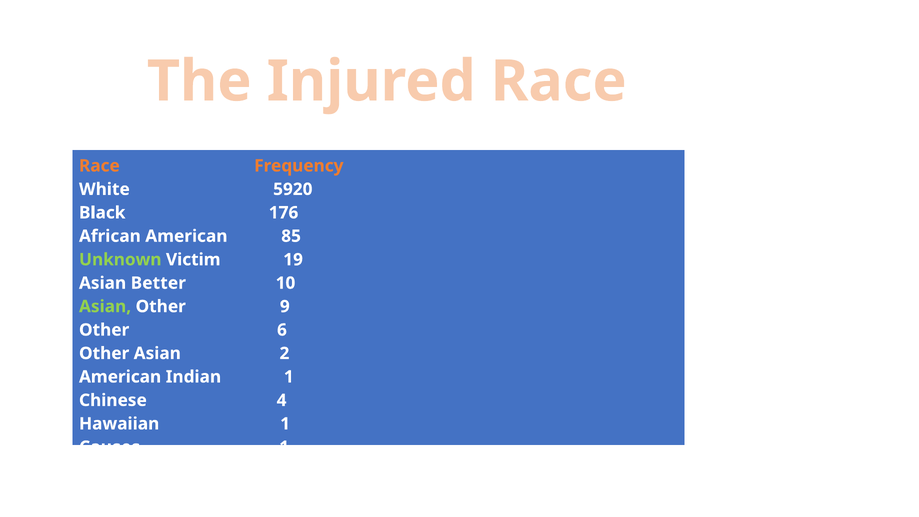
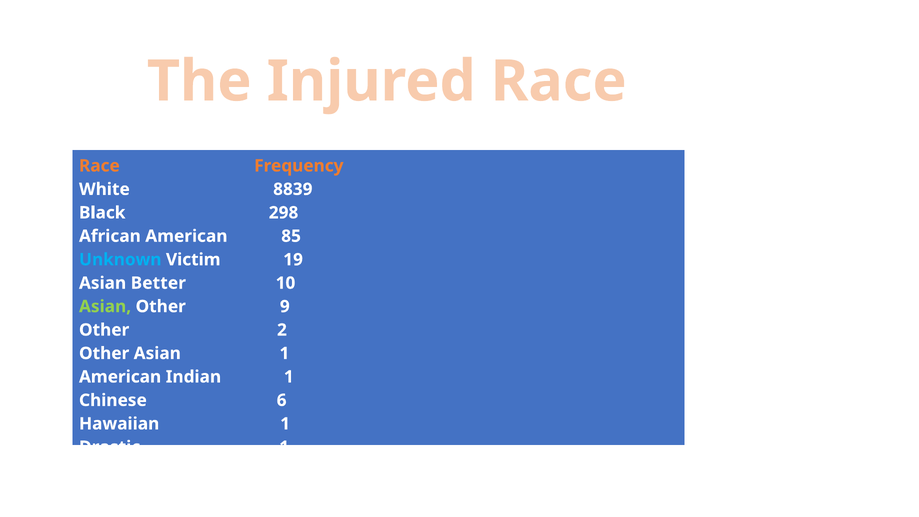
5920: 5920 -> 8839 (293, 189)
176: 176 -> 298 (284, 213)
Unknown colour: light green -> light blue (120, 260)
6: 6 -> 2 (282, 330)
Asian 2: 2 -> 1 (284, 353)
4: 4 -> 6 (282, 400)
Causes: Causes -> Drastic (110, 447)
